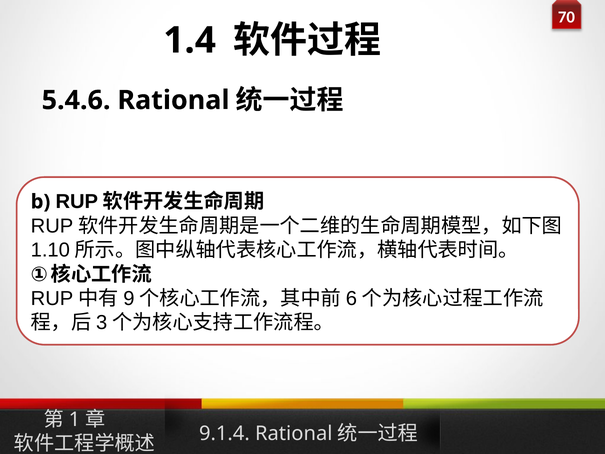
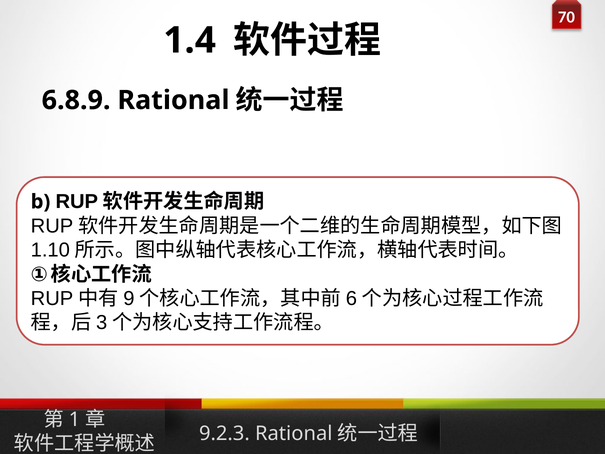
5.4.6: 5.4.6 -> 6.8.9 (76, 100)
9.1.4: 9.1.4 -> 9.2.3 (224, 433)
